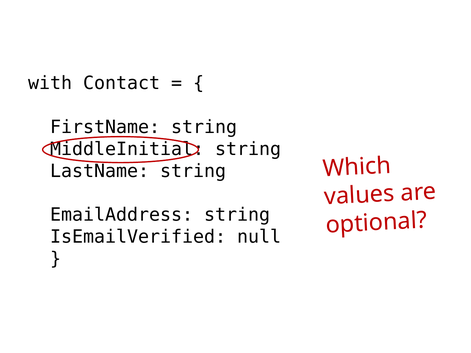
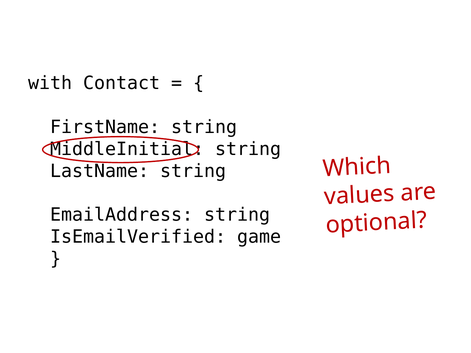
null: null -> game (259, 237)
